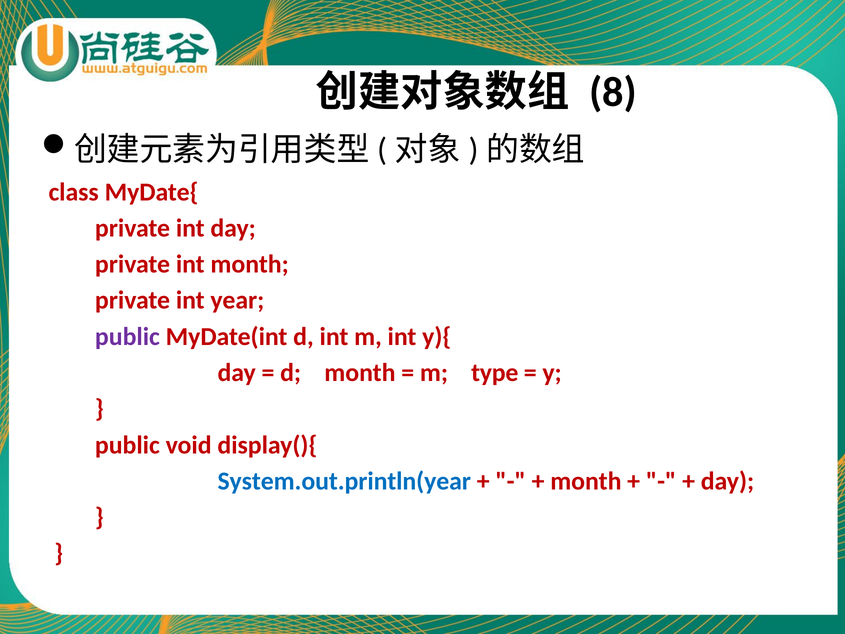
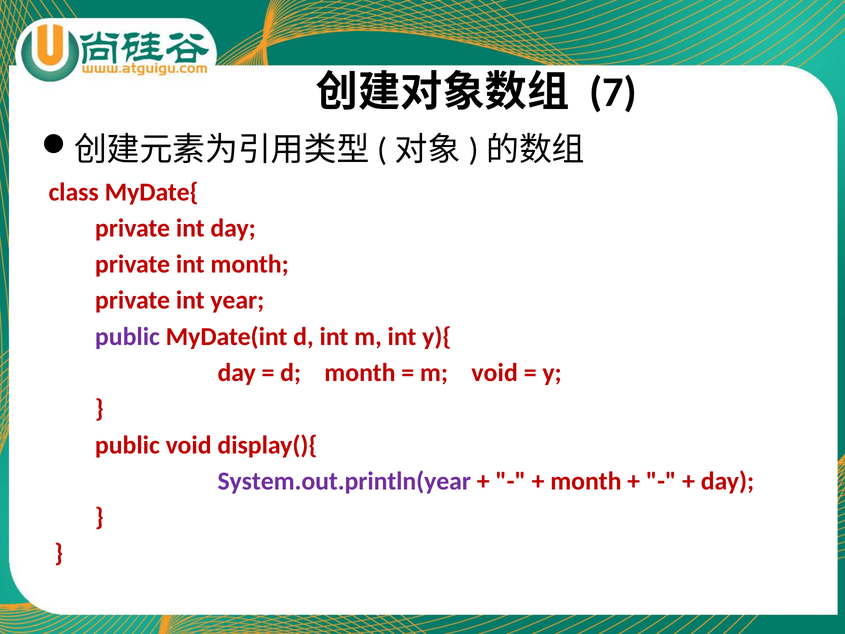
8: 8 -> 7 (613, 92)
m type: type -> void (495, 373)
System.out.println(year colour: blue -> purple (344, 481)
